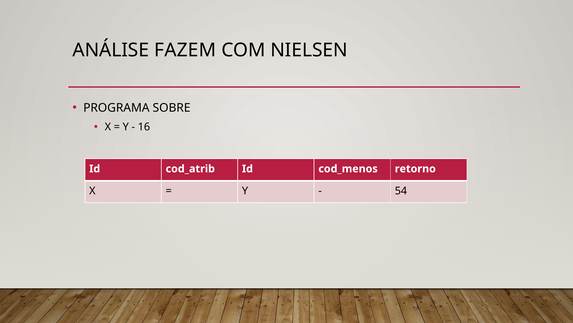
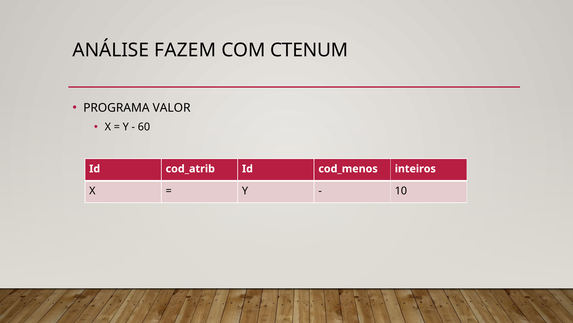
NIELSEN: NIELSEN -> CTENUM (309, 50)
SOBRE: SOBRE -> VALOR (172, 108)
16: 16 -> 60 (144, 127)
retorno: retorno -> inteiros (415, 168)
54: 54 -> 10 (401, 190)
